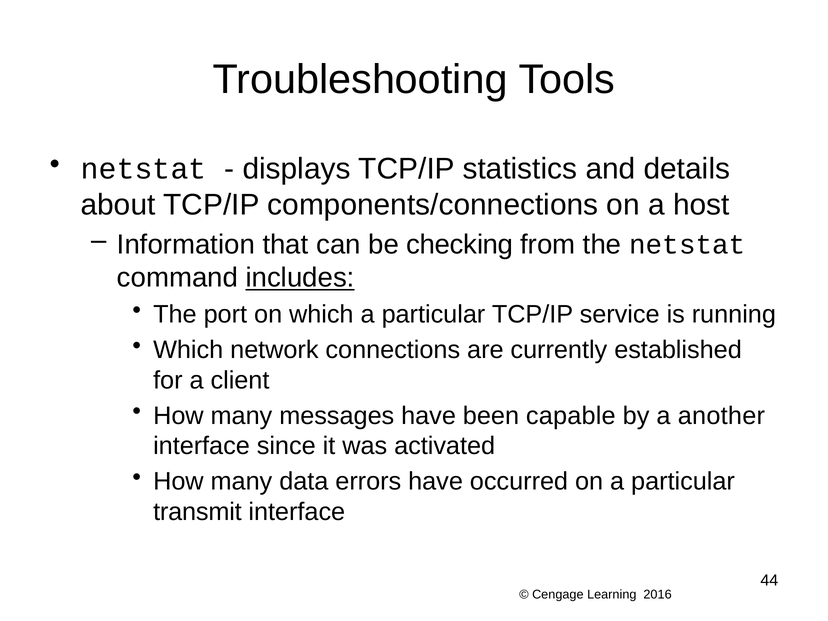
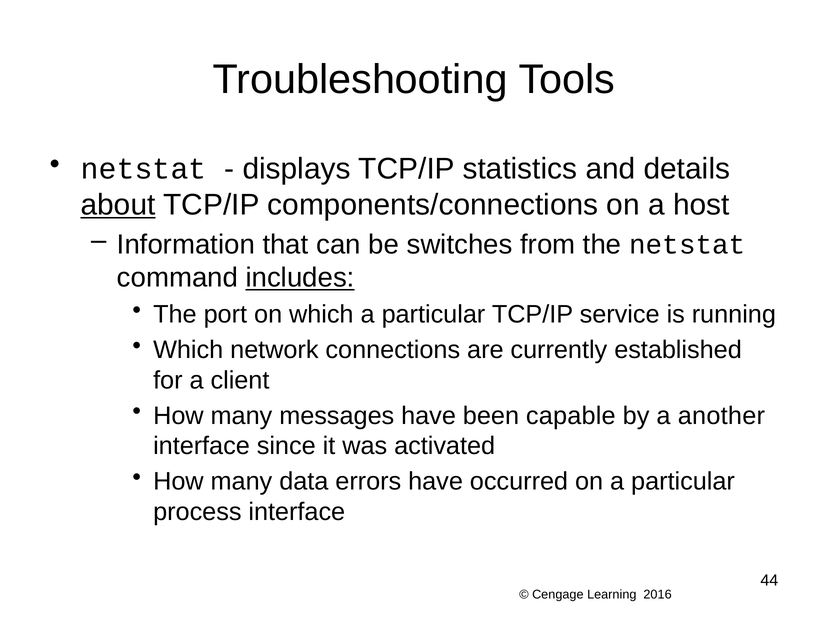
about underline: none -> present (118, 205)
checking: checking -> switches (460, 245)
transmit: transmit -> process (197, 512)
